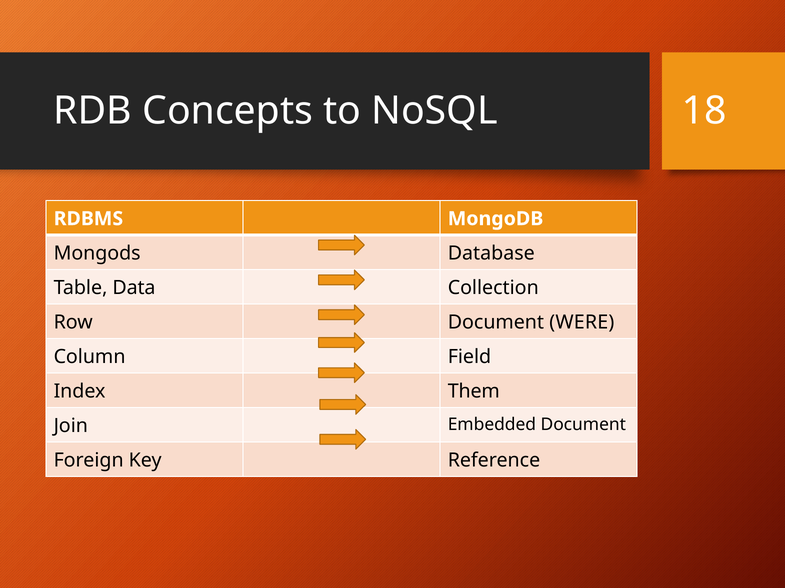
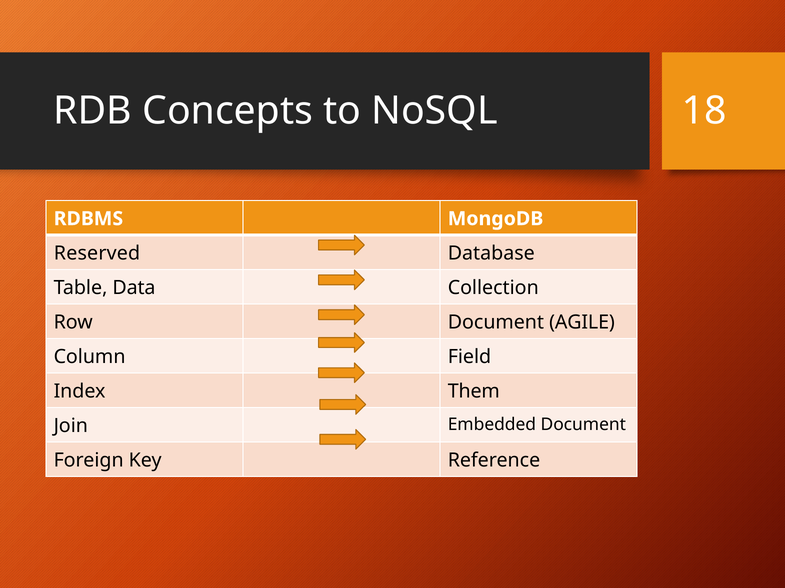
Mongods: Mongods -> Reserved (97, 254)
WERE: WERE -> AGILE (582, 323)
